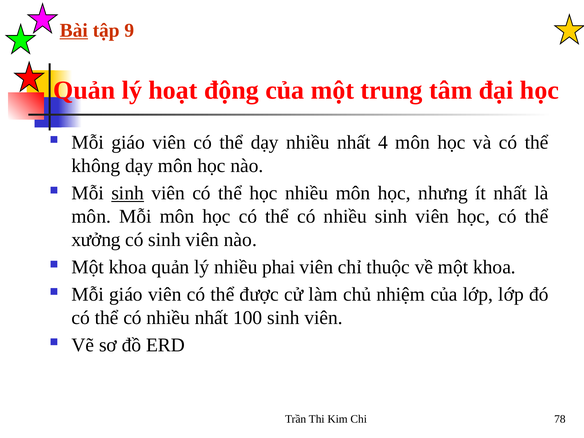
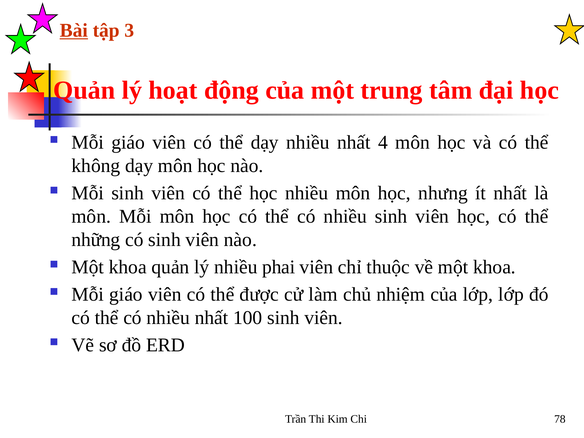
9: 9 -> 3 (129, 30)
sinh underline: present -> none (128, 193)
xưởng: xưởng -> những (96, 240)
